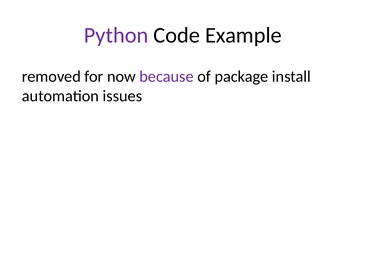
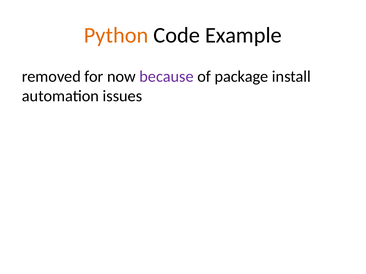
Python colour: purple -> orange (116, 35)
